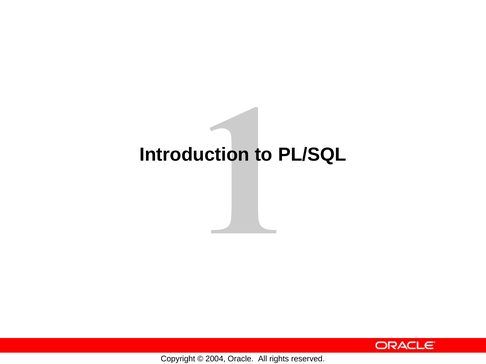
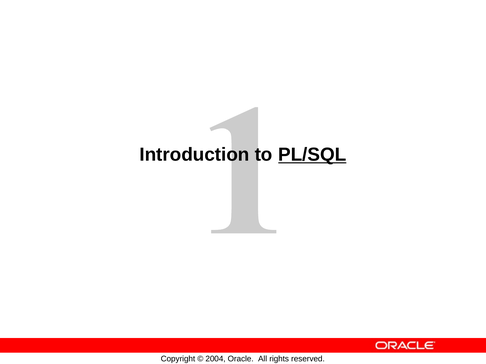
PL/SQL underline: none -> present (312, 155)
